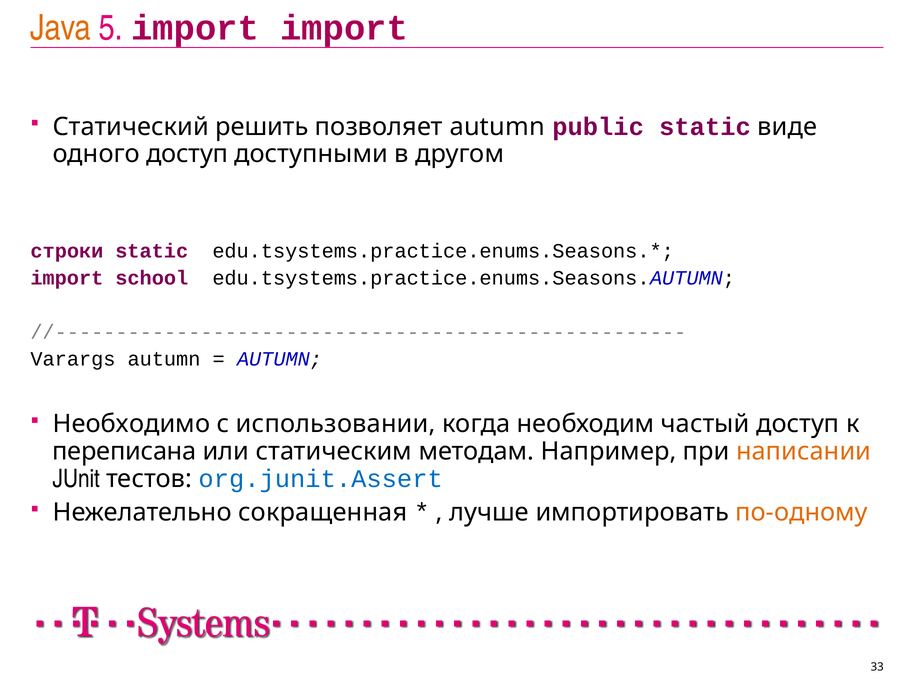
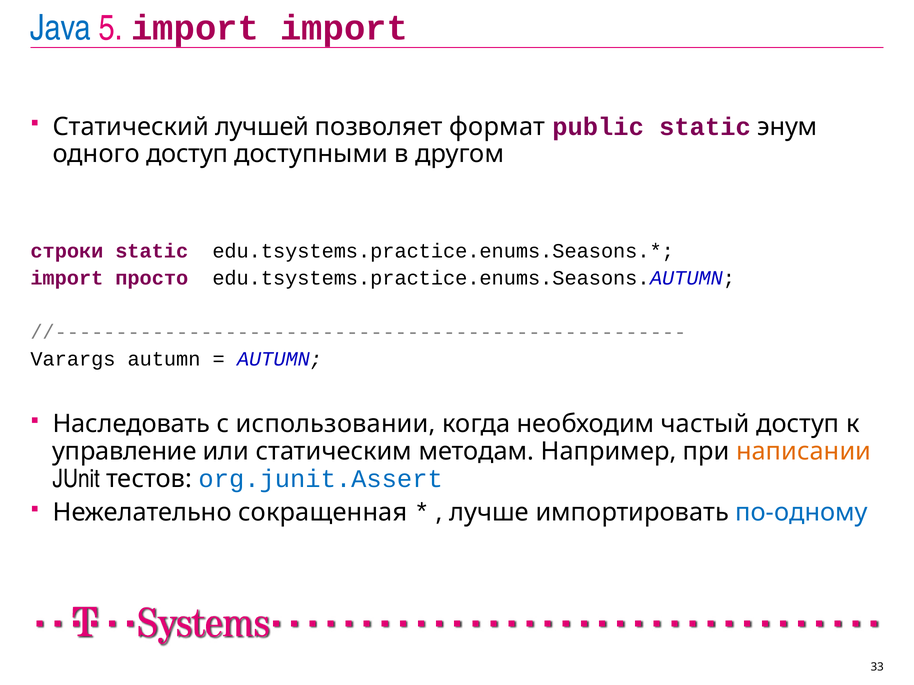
Java colour: orange -> blue (61, 28)
решить: решить -> лучшей (262, 127)
позволяет autumn: autumn -> формат (497, 127)
виде: виде -> энум (787, 127)
school: school -> просто (152, 278)
Необходимо: Необходимо -> Наследовать (131, 424)
переписана: переписана -> управление (124, 452)
по-одному colour: orange -> blue (802, 513)
